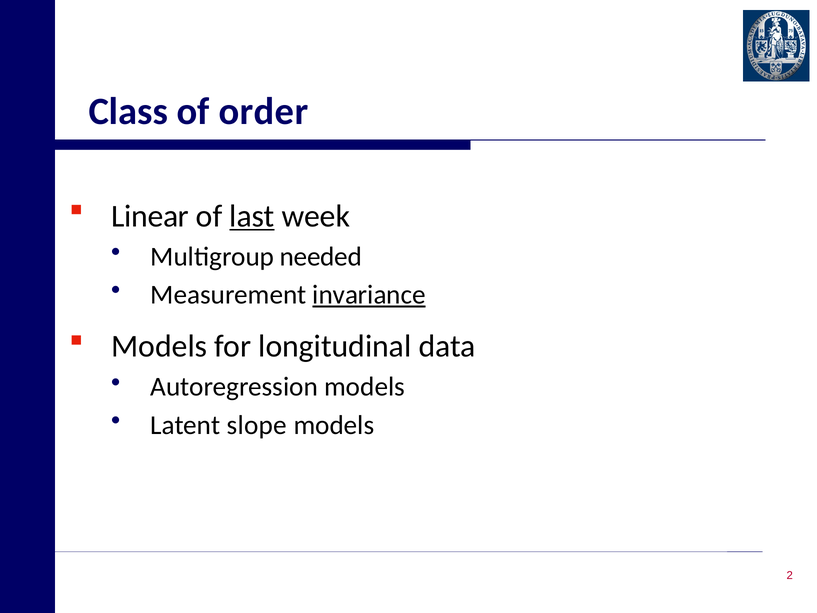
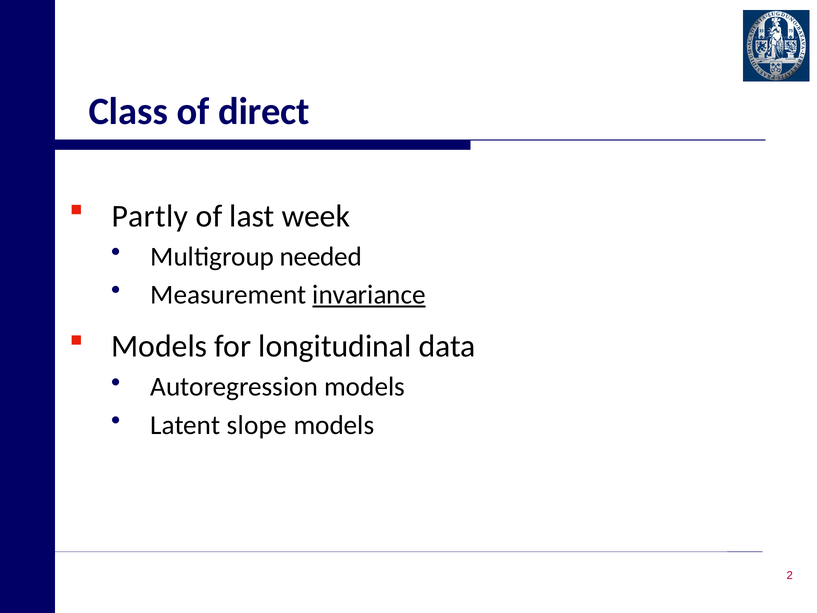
order: order -> direct (264, 111)
Linear: Linear -> Partly (150, 216)
last underline: present -> none (252, 216)
